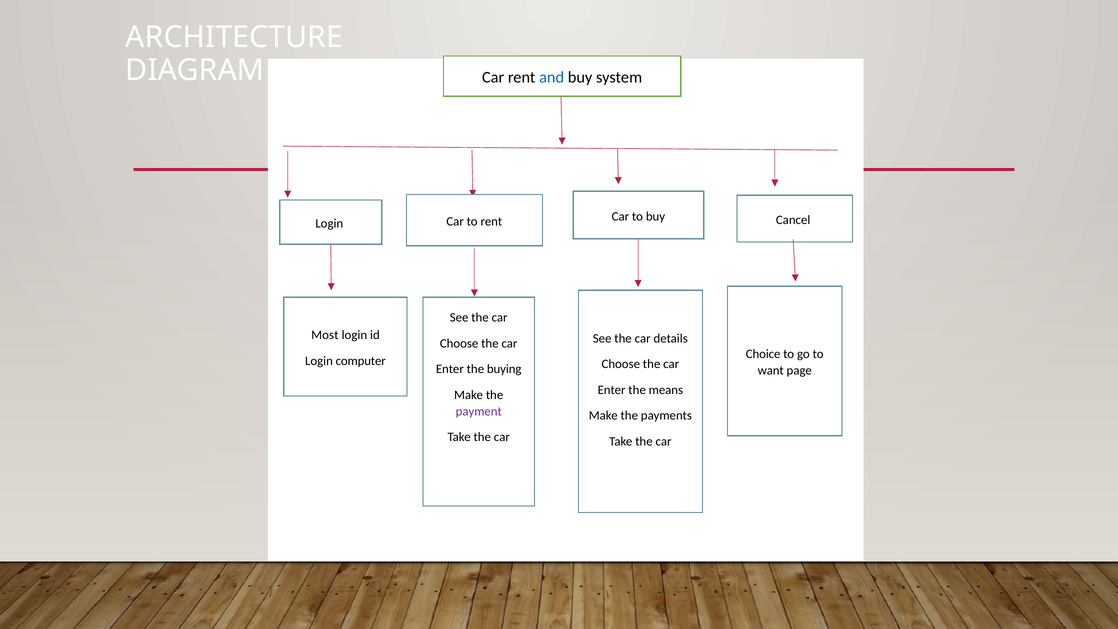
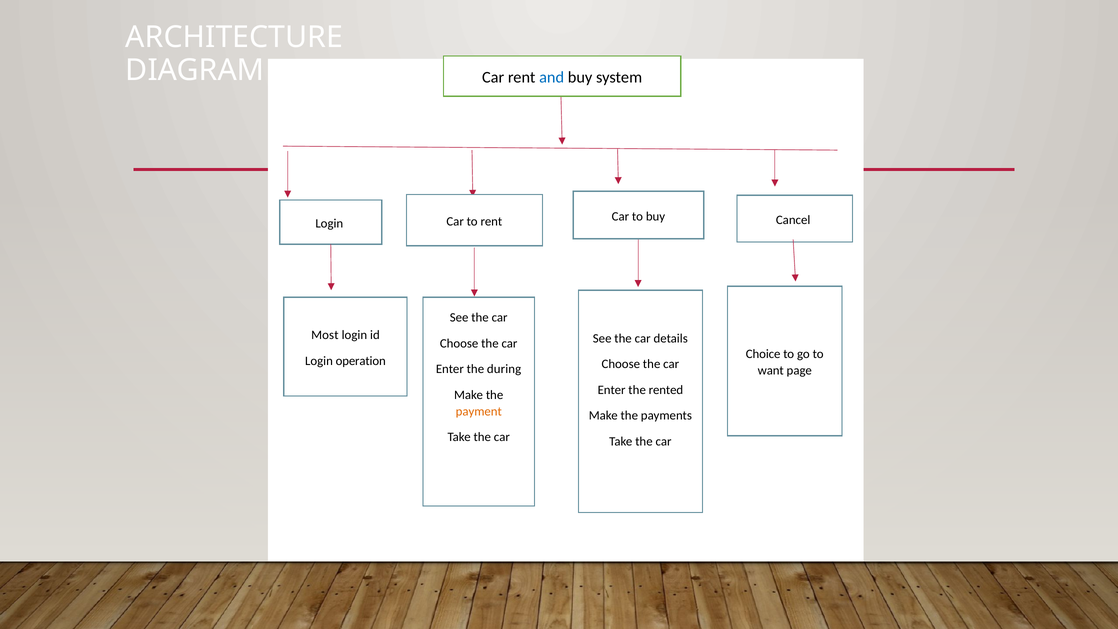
computer: computer -> operation (361, 361)
buying: buying -> during (504, 369)
means: means -> rented (666, 390)
payment colour: purple -> orange (479, 411)
